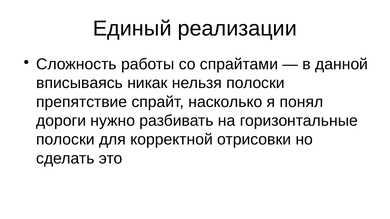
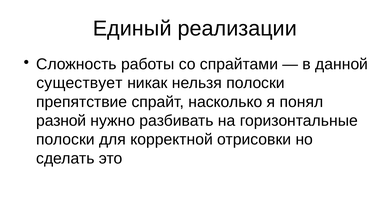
вписываясь: вписываясь -> существует (79, 83)
дороги: дороги -> разной (61, 121)
